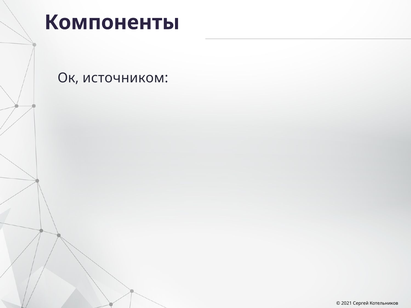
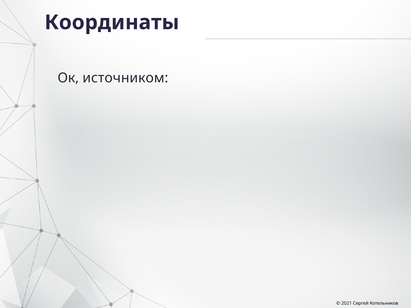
Компоненты: Компоненты -> Координаты (112, 22)
